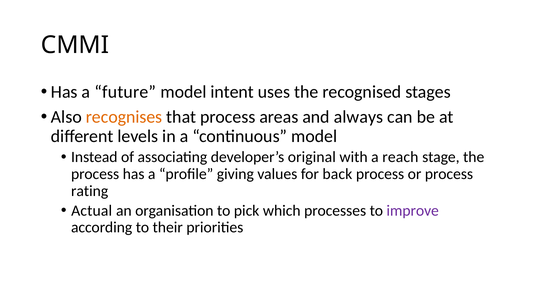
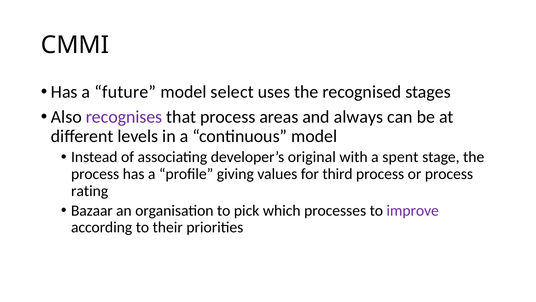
intent: intent -> select (232, 92)
recognises colour: orange -> purple (124, 117)
reach: reach -> spent (400, 157)
back: back -> third (338, 174)
Actual: Actual -> Bazaar (92, 210)
